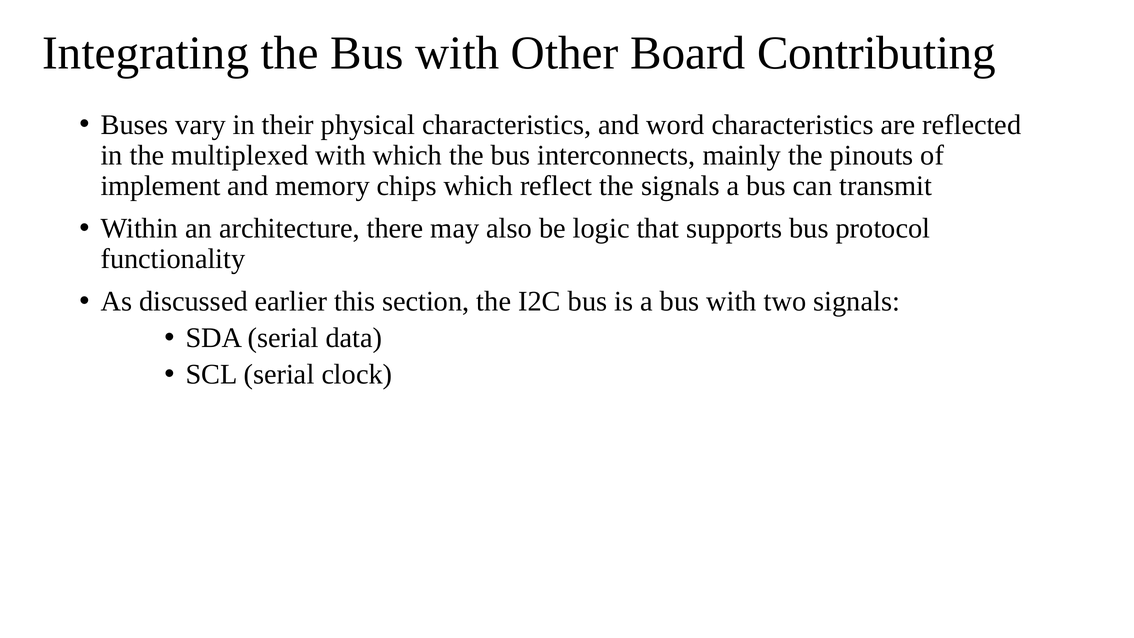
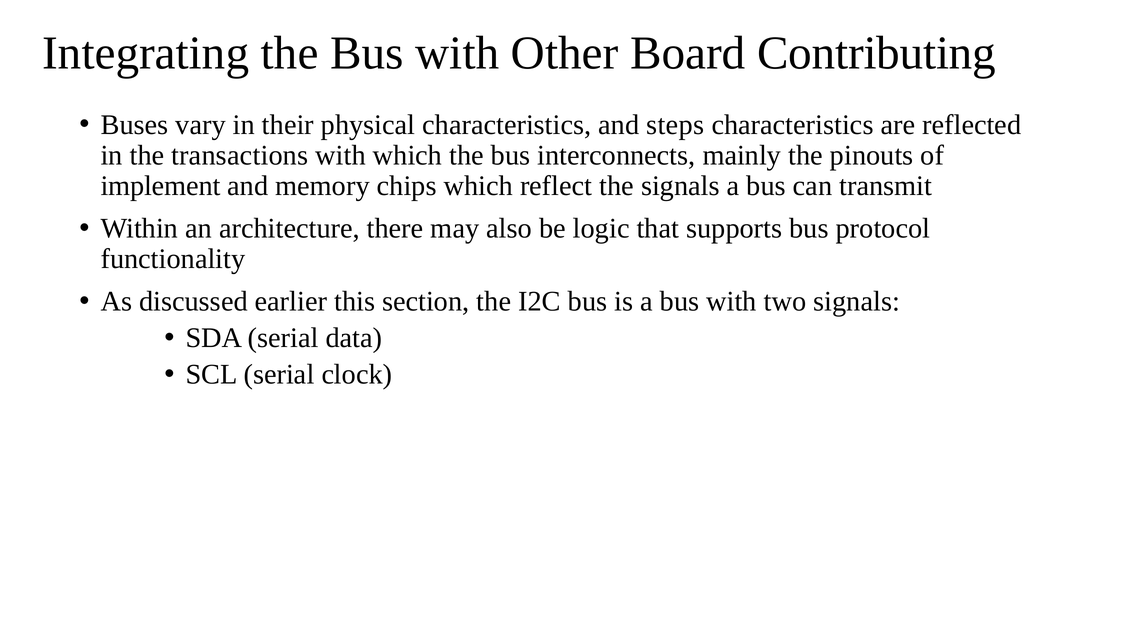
word: word -> steps (675, 125)
multiplexed: multiplexed -> transactions (240, 155)
